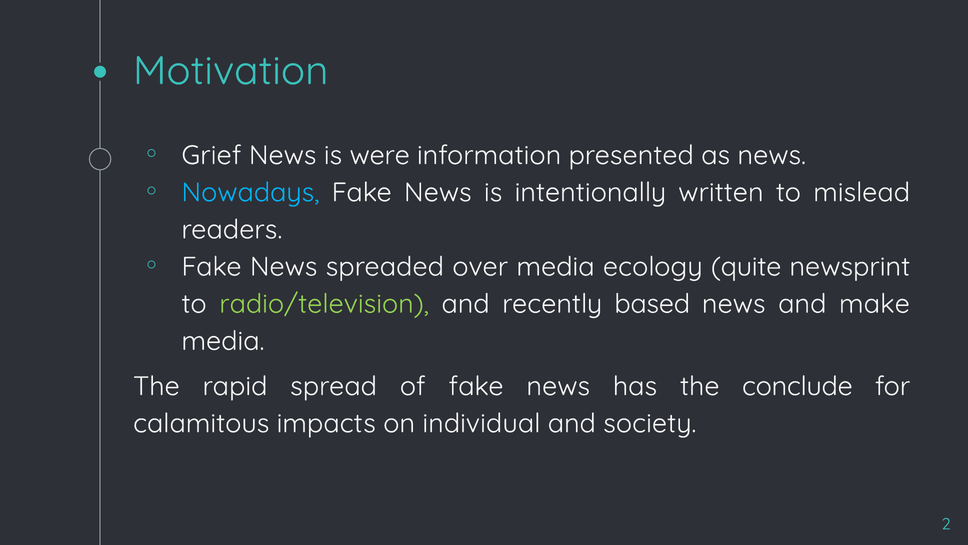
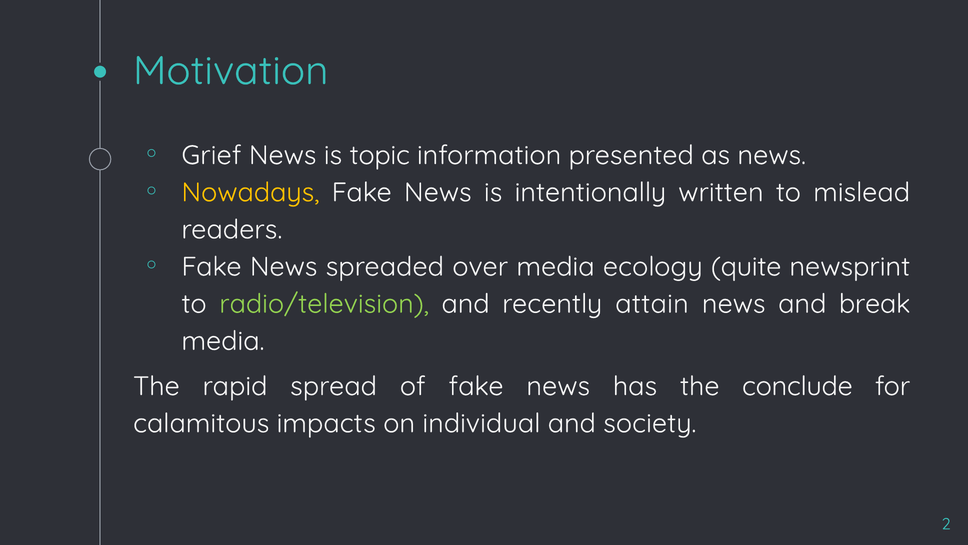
were: were -> topic (380, 155)
Nowadays colour: light blue -> yellow (250, 192)
based: based -> attain (652, 304)
make: make -> break (875, 304)
